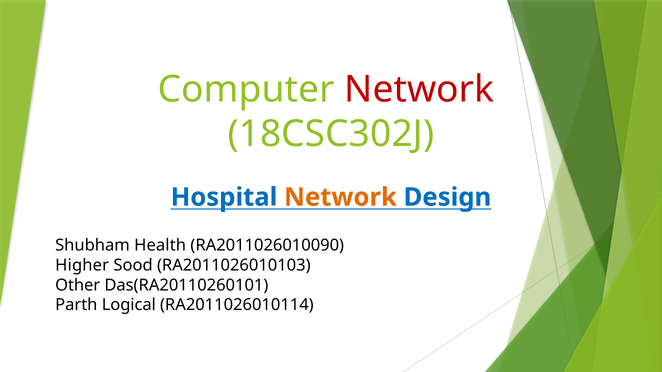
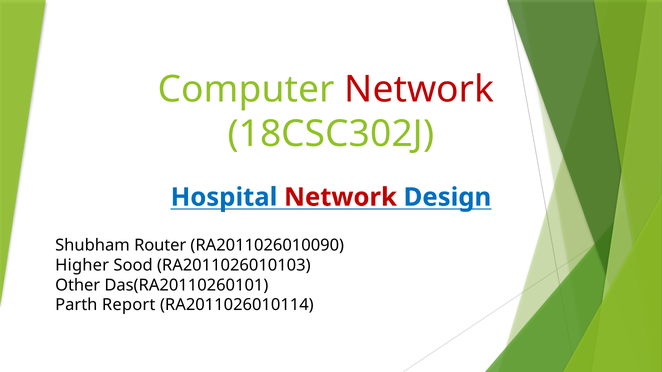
Network colour: orange -> red (340, 197)
Health: Health -> Router (160, 246)
Logical: Logical -> Report (129, 305)
